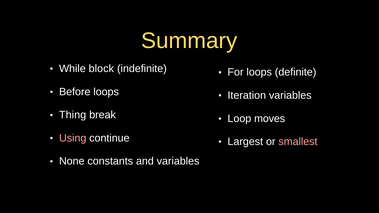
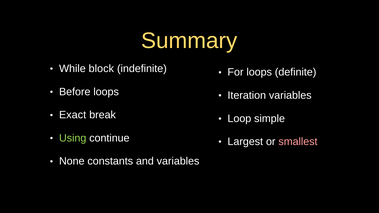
Thing: Thing -> Exact (73, 115)
moves: moves -> simple (270, 119)
Using colour: pink -> light green (73, 138)
